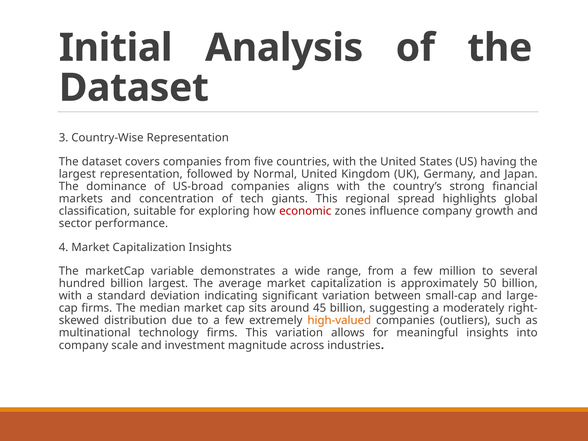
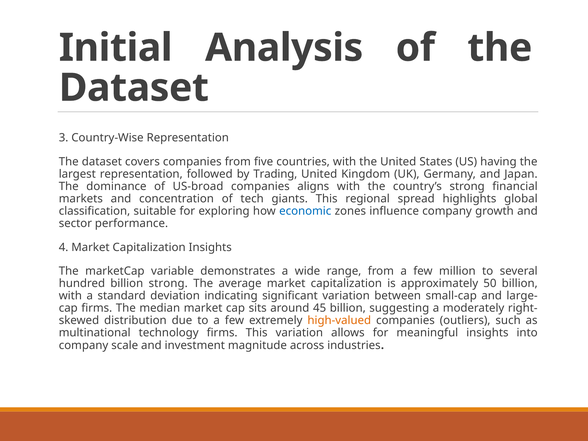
Normal: Normal -> Trading (275, 174)
economic colour: red -> blue (305, 211)
billion largest: largest -> strong (168, 283)
